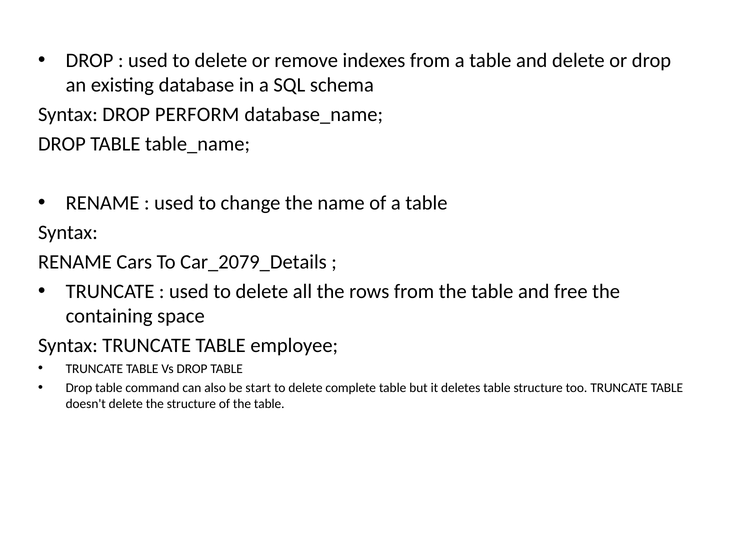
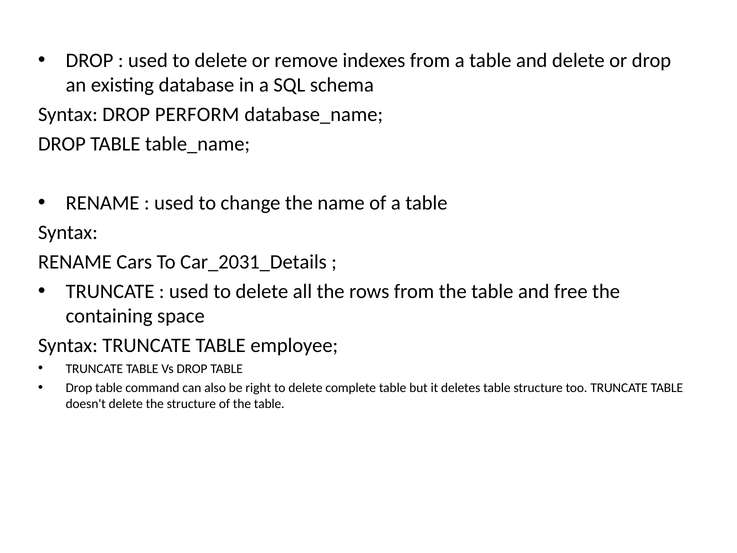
Car_2079_Details: Car_2079_Details -> Car_2031_Details (253, 262)
start: start -> right (258, 388)
